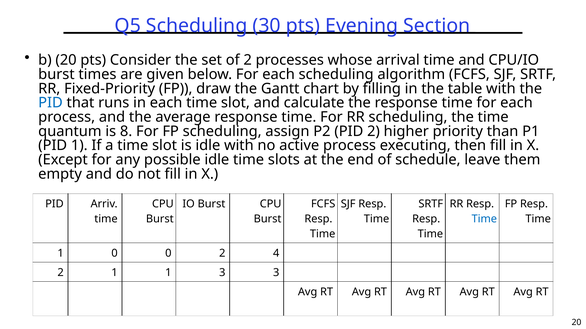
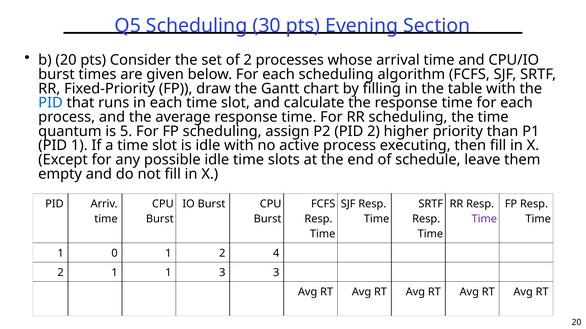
8: 8 -> 5 (126, 131)
Time colour: blue -> purple (484, 219)
0 0: 0 -> 1 (168, 254)
